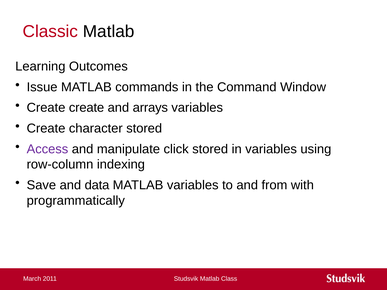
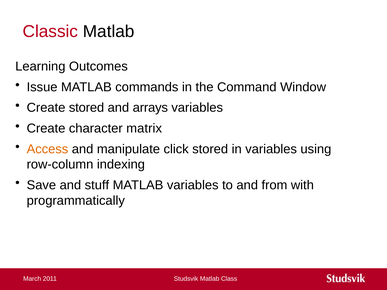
Create create: create -> stored (87, 108)
character stored: stored -> matrix (144, 128)
Access colour: purple -> orange (47, 149)
data: data -> stuff (97, 185)
